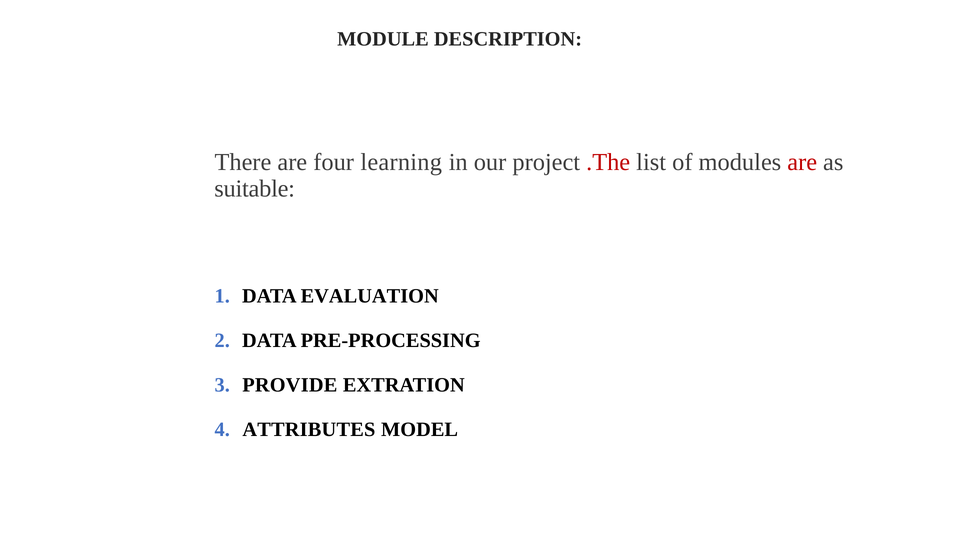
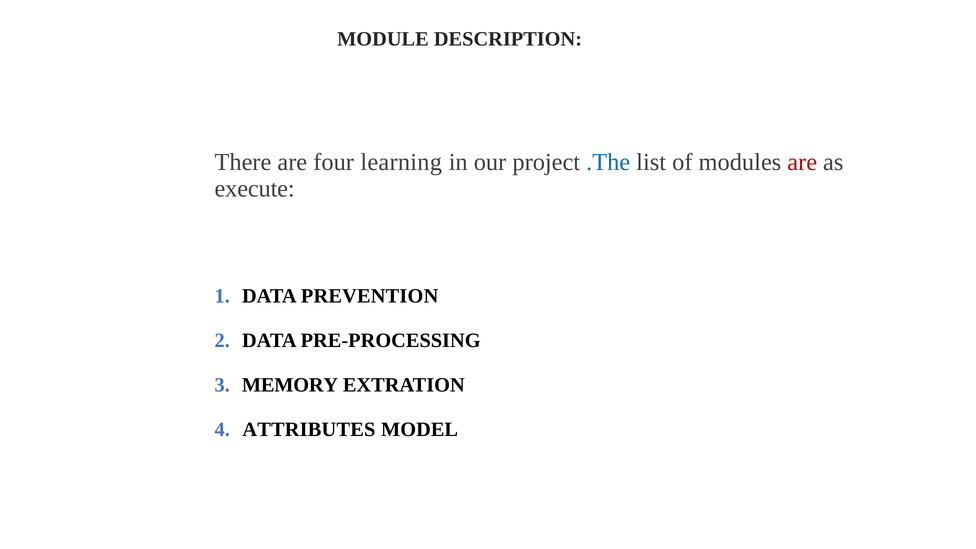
.The colour: red -> blue (608, 162)
suitable: suitable -> execute (255, 189)
EVALUATION: EVALUATION -> PREVENTION (370, 296)
PROVIDE: PROVIDE -> MEMORY (290, 385)
